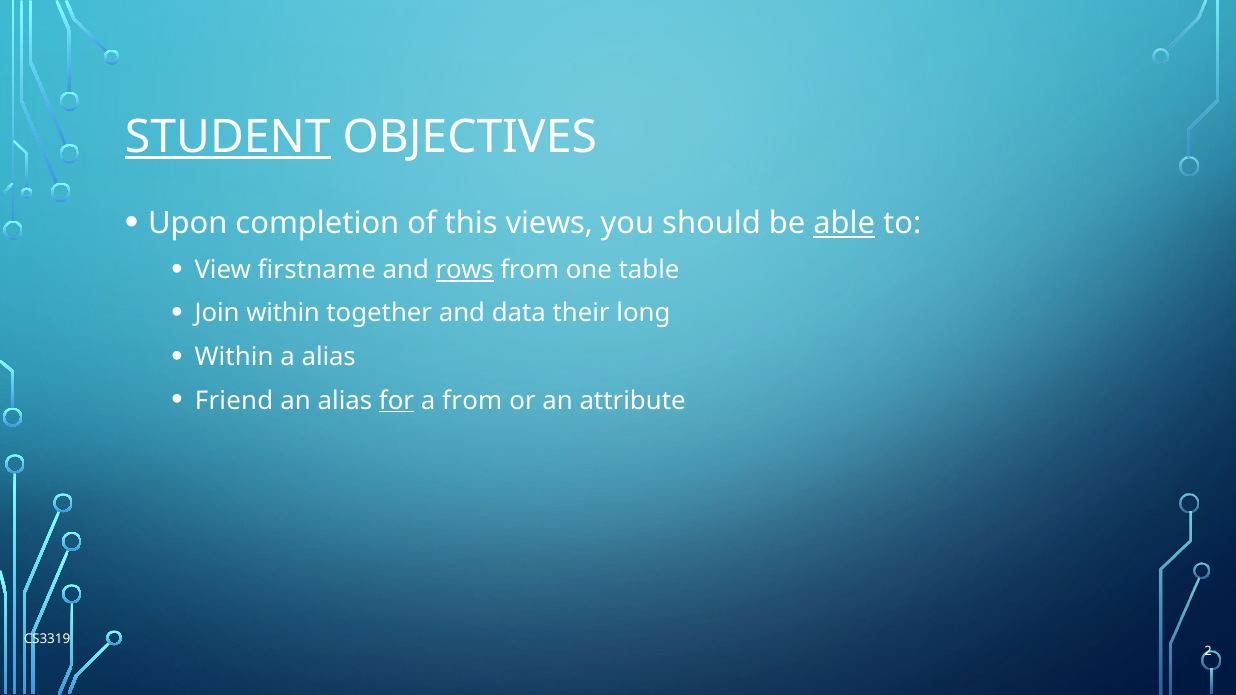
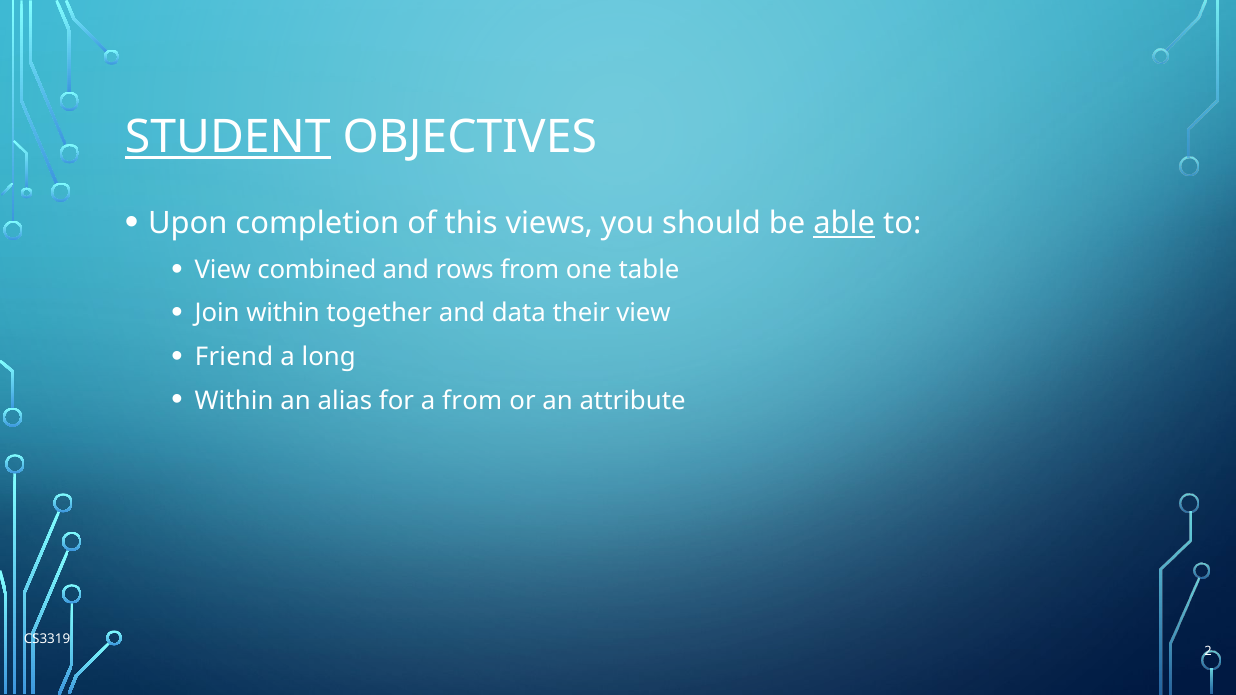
firstname: firstname -> combined (317, 270)
rows underline: present -> none (465, 270)
their long: long -> view (644, 314)
Within: Within -> Friend (234, 357)
a alias: alias -> long (329, 357)
Friend: Friend -> Within (234, 401)
for underline: present -> none (397, 401)
